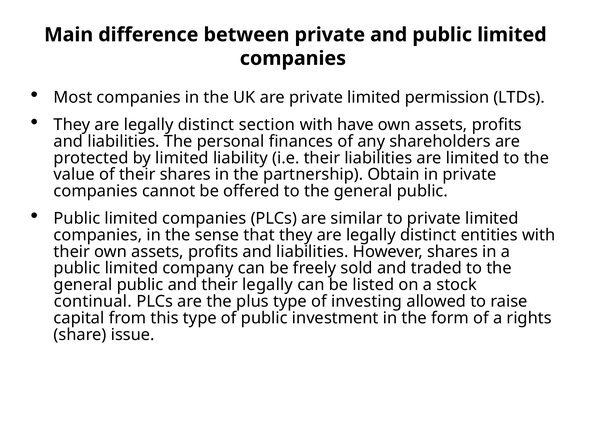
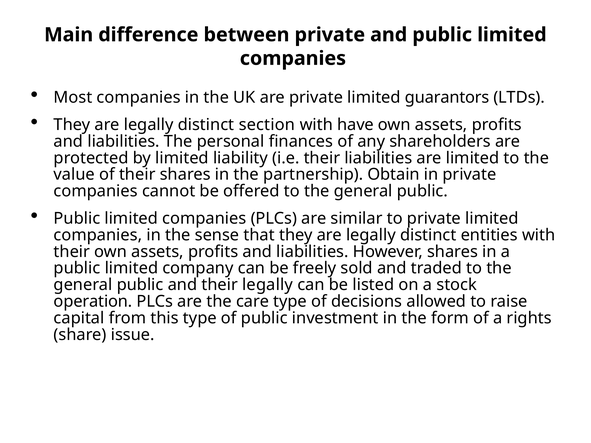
permission: permission -> guarantors (447, 98)
continual: continual -> operation (93, 302)
plus: plus -> care (253, 302)
investing: investing -> decisions (367, 302)
